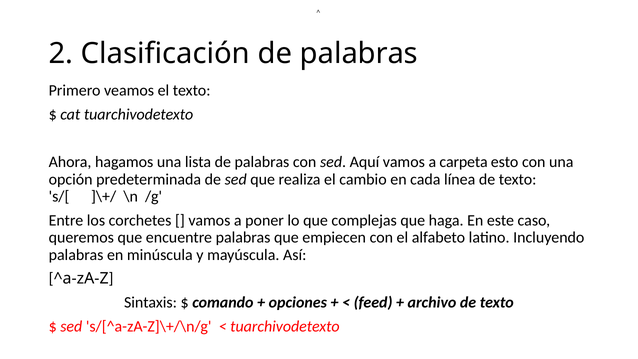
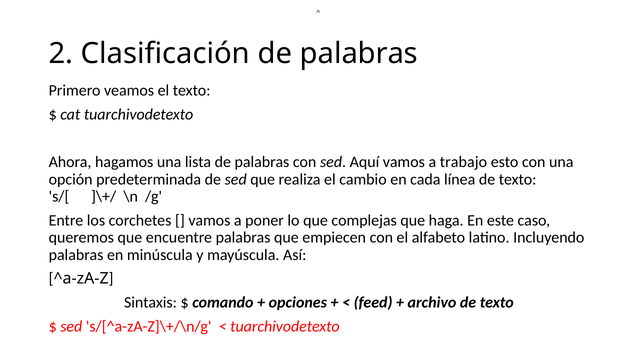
carpeta: carpeta -> trabajo (463, 162)
